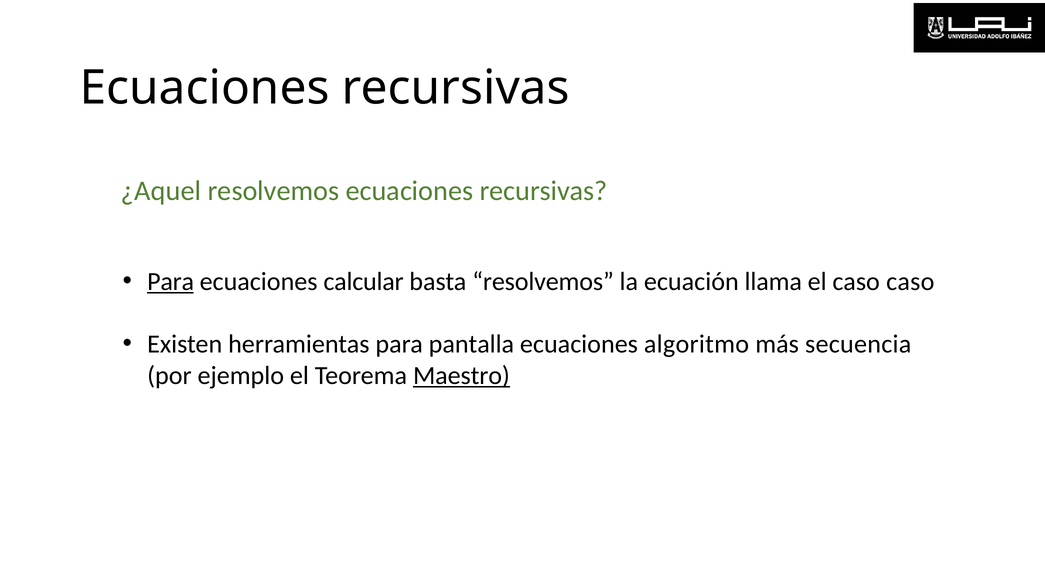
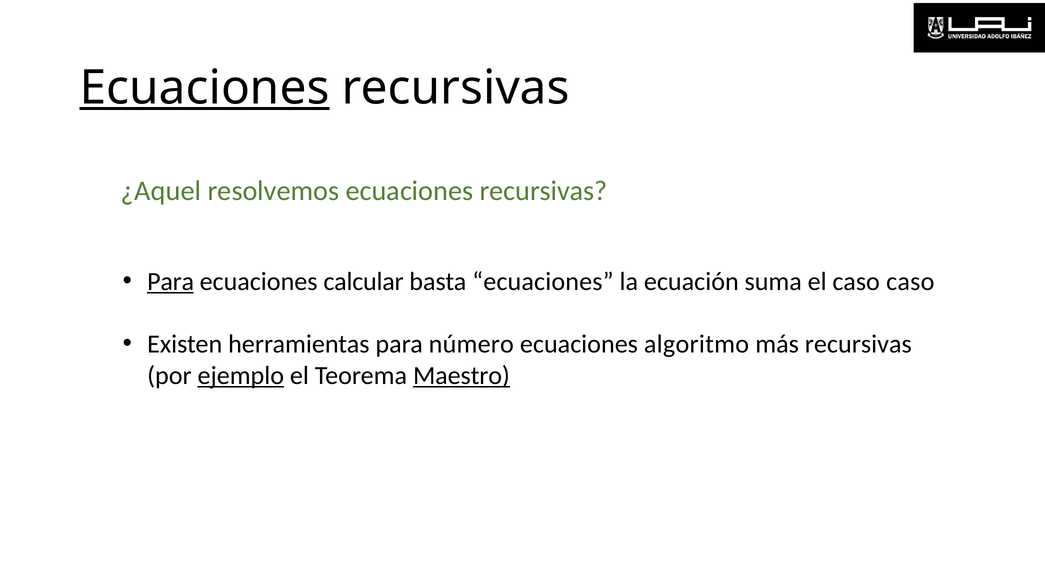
Ecuaciones underline: none -> present (205, 88)
basta resolvemos: resolvemos -> ecuaciones (543, 281)
llama: llama -> suma (773, 281)
pantalla: pantalla -> número (471, 344)
más secuencia: secuencia -> recursivas (858, 344)
ejemplo underline: none -> present (241, 375)
